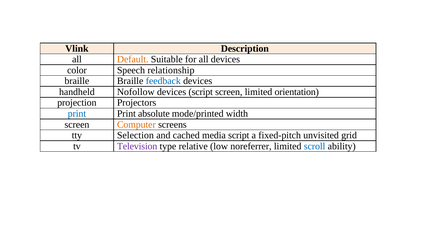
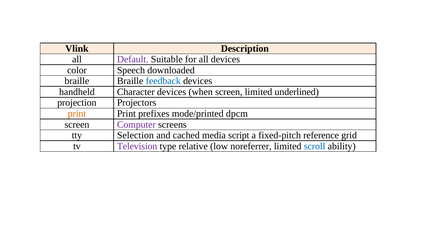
Default colour: orange -> purple (133, 59)
relationship: relationship -> downloaded (171, 70)
Nofollow: Nofollow -> Character (136, 92)
devices script: script -> when (201, 92)
orientation: orientation -> underlined (297, 92)
print colour: blue -> orange (77, 113)
absolute: absolute -> prefixes (154, 113)
width: width -> dpcm (237, 113)
Computer colour: orange -> purple (136, 124)
unvisited: unvisited -> reference (321, 135)
